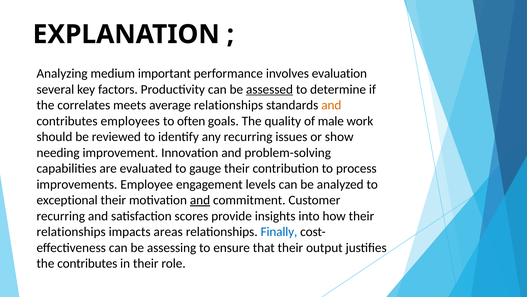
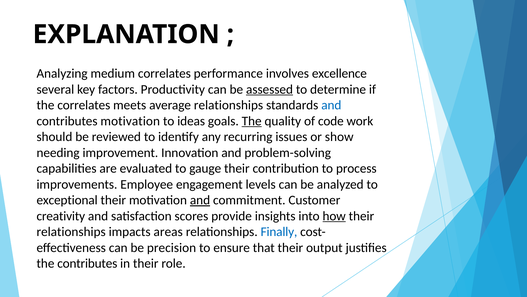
medium important: important -> correlates (164, 73)
evaluation: evaluation -> excellence (339, 73)
and colour: orange -> blue (331, 105)
contributes employees: employees -> motivation (130, 121)
often: often -> ideas (191, 121)
The underline: none -> present (252, 121)
male: male -> code (331, 121)
recurring: recurring -> creativity (61, 216)
how underline: none -> present (334, 216)
assessing: assessing -> precision (172, 247)
